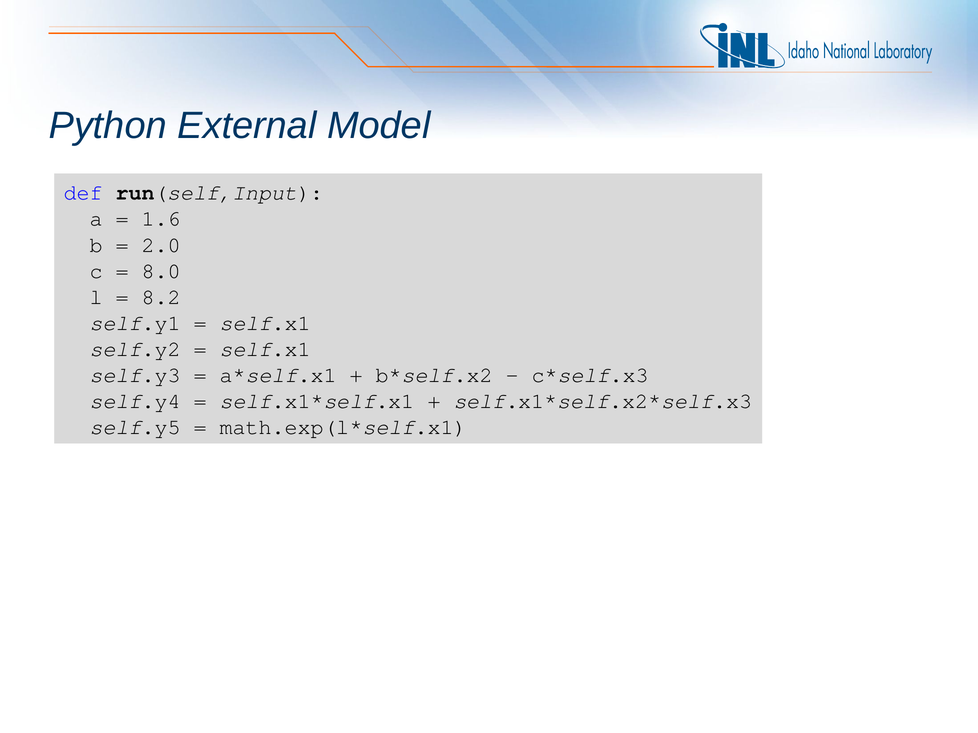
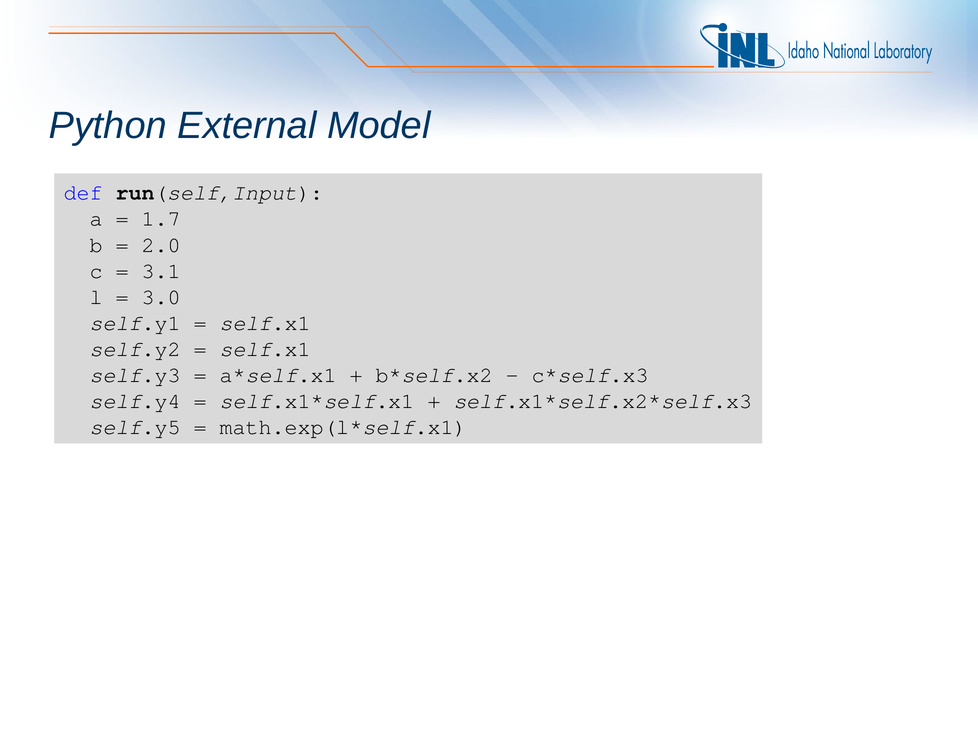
1.6: 1.6 -> 1.7 (161, 219)
8.0: 8.0 -> 3.1 (161, 271)
8.2: 8.2 -> 3.0 (161, 297)
